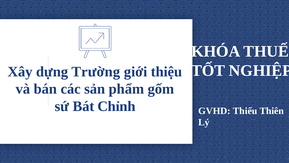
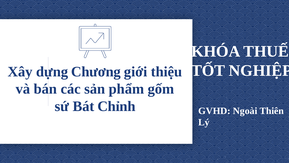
Trường: Trường -> Chương (96, 71)
Thiếu: Thiếu -> Ngoài (245, 111)
